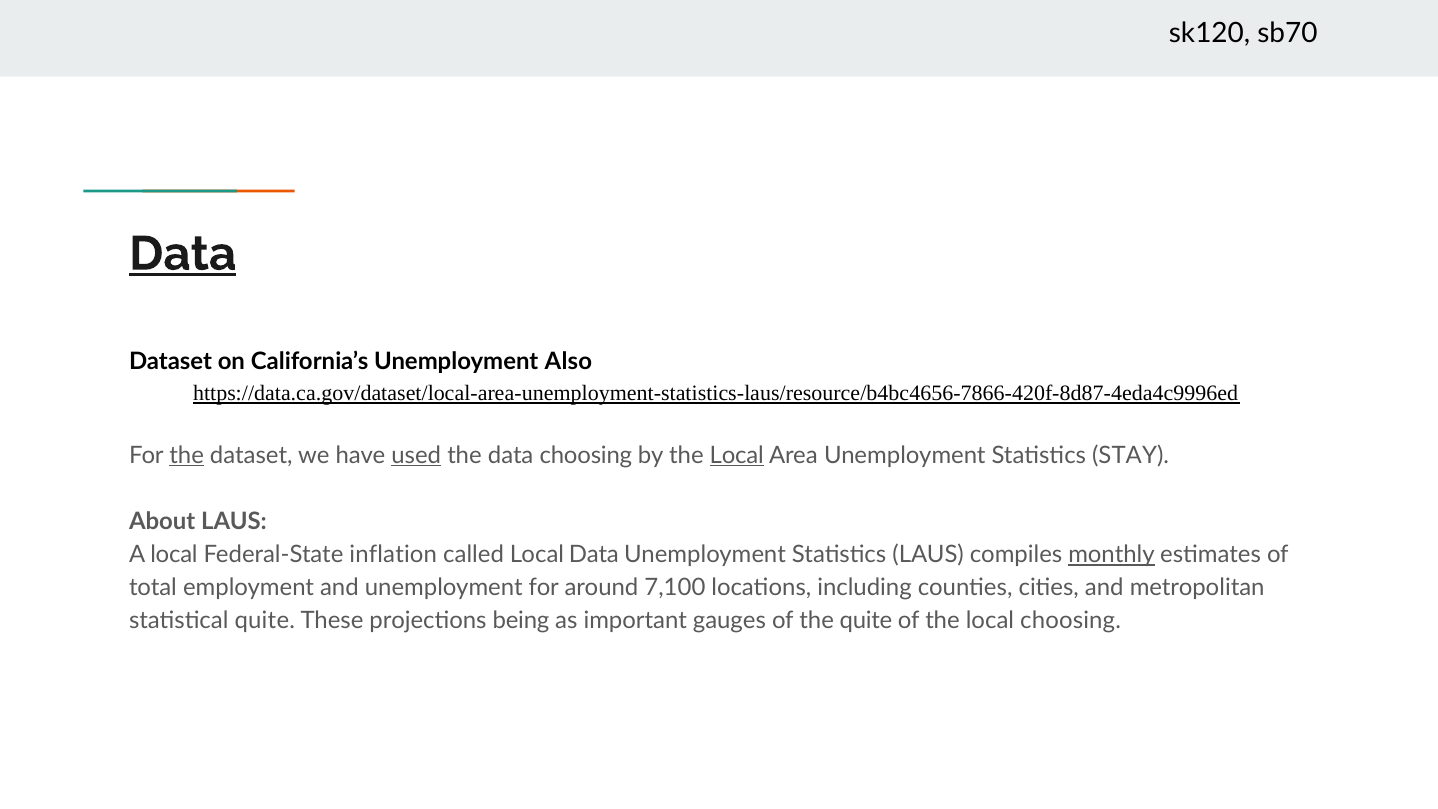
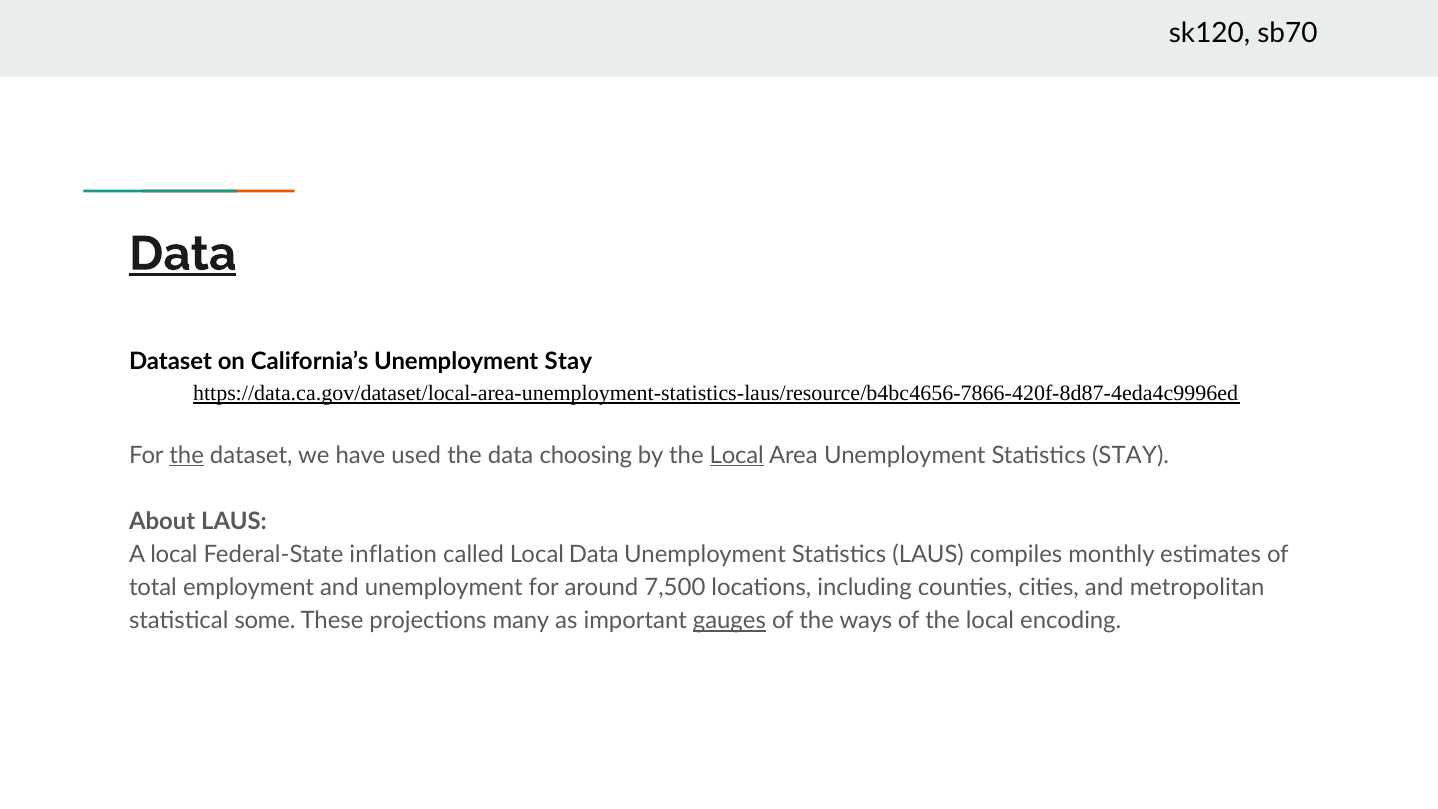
Unemployment Also: Also -> Stay (568, 362)
used underline: present -> none (416, 455)
monthly underline: present -> none (1111, 555)
7,100: 7,100 -> 7,500 (675, 588)
statistical quite: quite -> some (265, 621)
being: being -> many (521, 621)
gauges underline: none -> present (729, 621)
the quite: quite -> ways (866, 621)
local choosing: choosing -> encoding (1071, 621)
